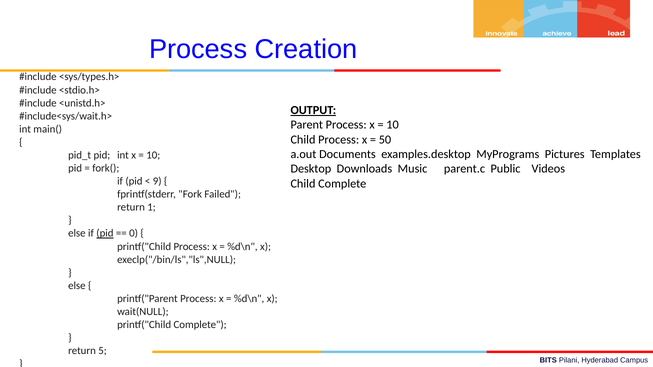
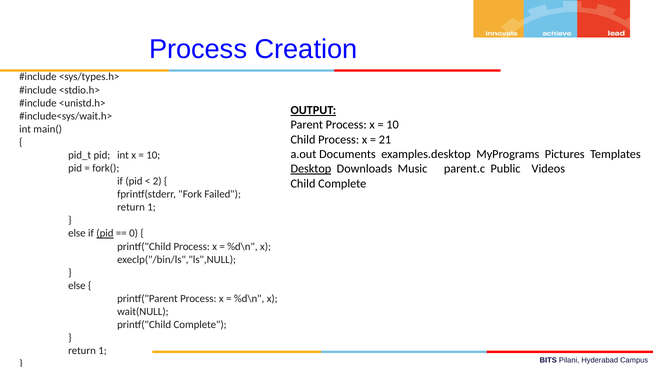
50: 50 -> 21 (385, 140)
Desktop underline: none -> present (311, 169)
9: 9 -> 2 (157, 181)
5: 5 -> 1 (103, 351)
